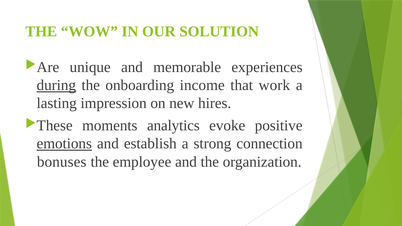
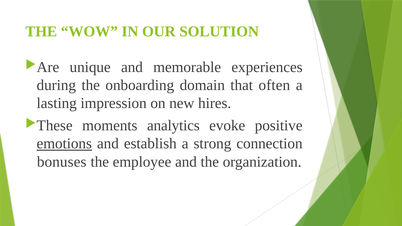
during underline: present -> none (56, 85)
income: income -> domain (202, 85)
work: work -> often (274, 85)
